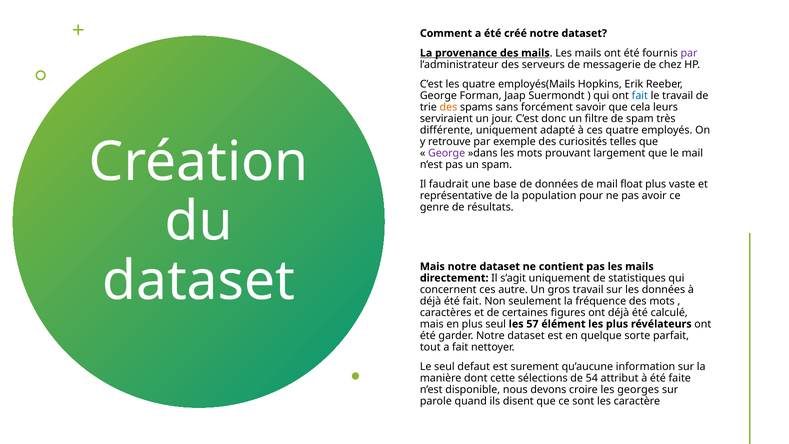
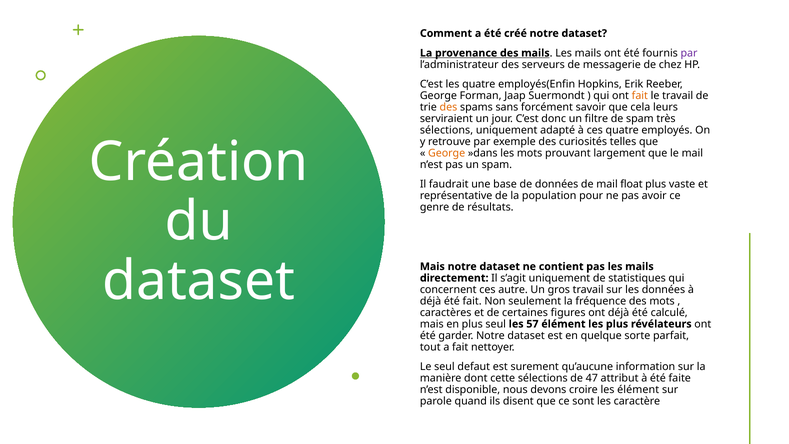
employés(Mails: employés(Mails -> employés(Enfin (537, 84)
fait colour: blue -> orange (640, 96)
différente: différente -> sélections (447, 130)
George colour: purple -> orange (447, 153)
54: 54 -> 47 (592, 378)
les georges: georges -> élément (638, 390)
